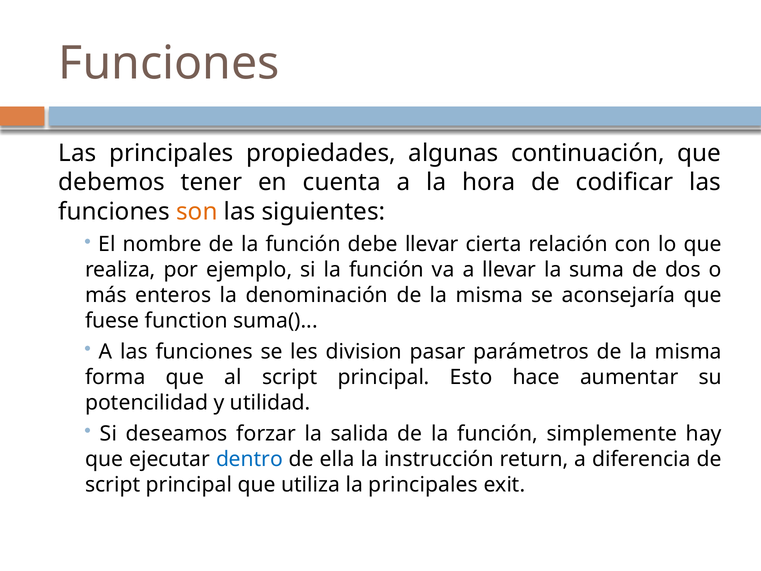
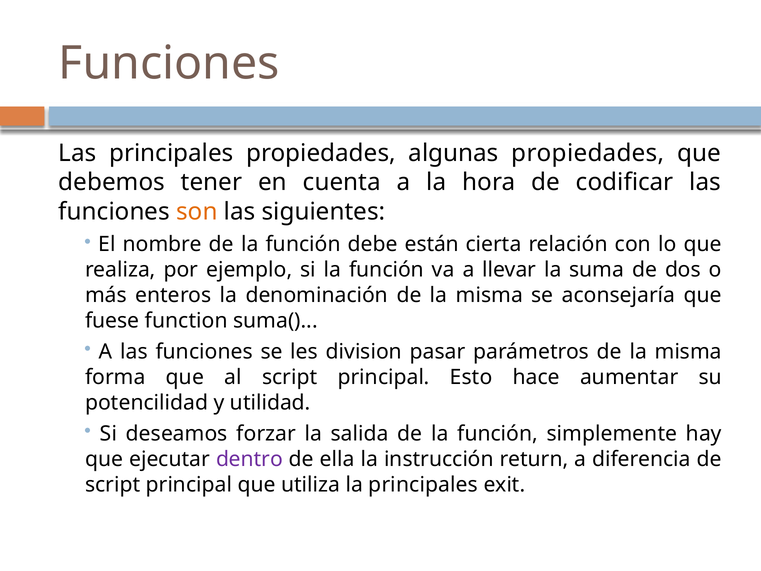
algunas continuación: continuación -> propiedades (588, 153)
debe llevar: llevar -> están (432, 244)
dentro colour: blue -> purple (249, 459)
